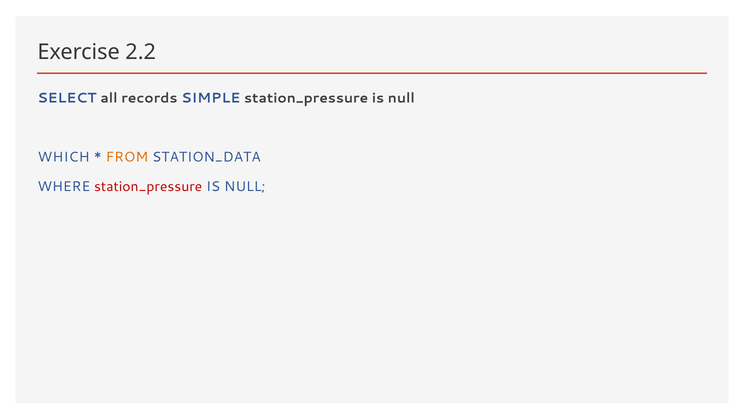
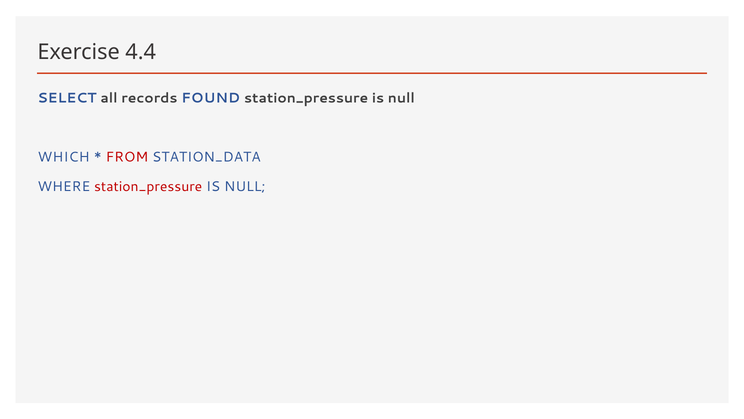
2.2: 2.2 -> 4.4 (141, 52)
SIMPLE: SIMPLE -> FOUND (211, 98)
FROM colour: orange -> red (127, 157)
